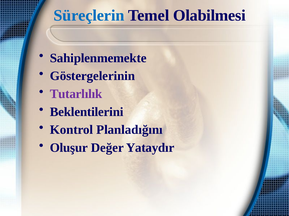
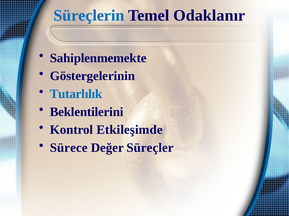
Olabilmesi: Olabilmesi -> Odaklanır (209, 16)
Tutarlılık colour: purple -> blue (76, 94)
Planladığını: Planladığını -> Etkileşimde (129, 130)
Oluşur: Oluşur -> Sürece (69, 148)
Yataydır: Yataydır -> Süreçler (150, 148)
